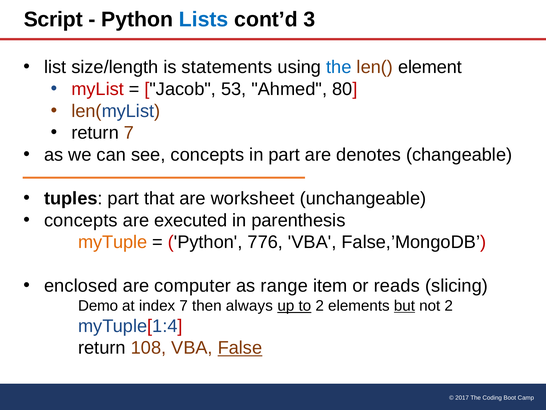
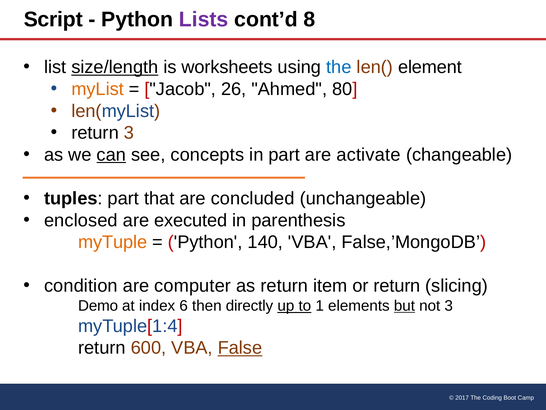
Lists colour: blue -> purple (204, 19)
3: 3 -> 8 (310, 19)
size/length underline: none -> present (115, 67)
statements: statements -> worksheets (227, 67)
myList colour: red -> orange (98, 89)
53: 53 -> 26 (234, 89)
return 7: 7 -> 3 (129, 133)
can underline: none -> present (111, 155)
denotes: denotes -> activate (368, 155)
worksheet: worksheet -> concluded (253, 198)
concepts: concepts -> enclosed (81, 220)
776: 776 -> 140 (265, 242)
enclosed: enclosed -> condition (81, 286)
as range: range -> return (284, 286)
or reads: reads -> return (397, 286)
index 7: 7 -> 6 (184, 305)
always: always -> directly (249, 305)
to 2: 2 -> 1 (320, 305)
not 2: 2 -> 3 (449, 305)
108: 108 -> 600 (148, 348)
